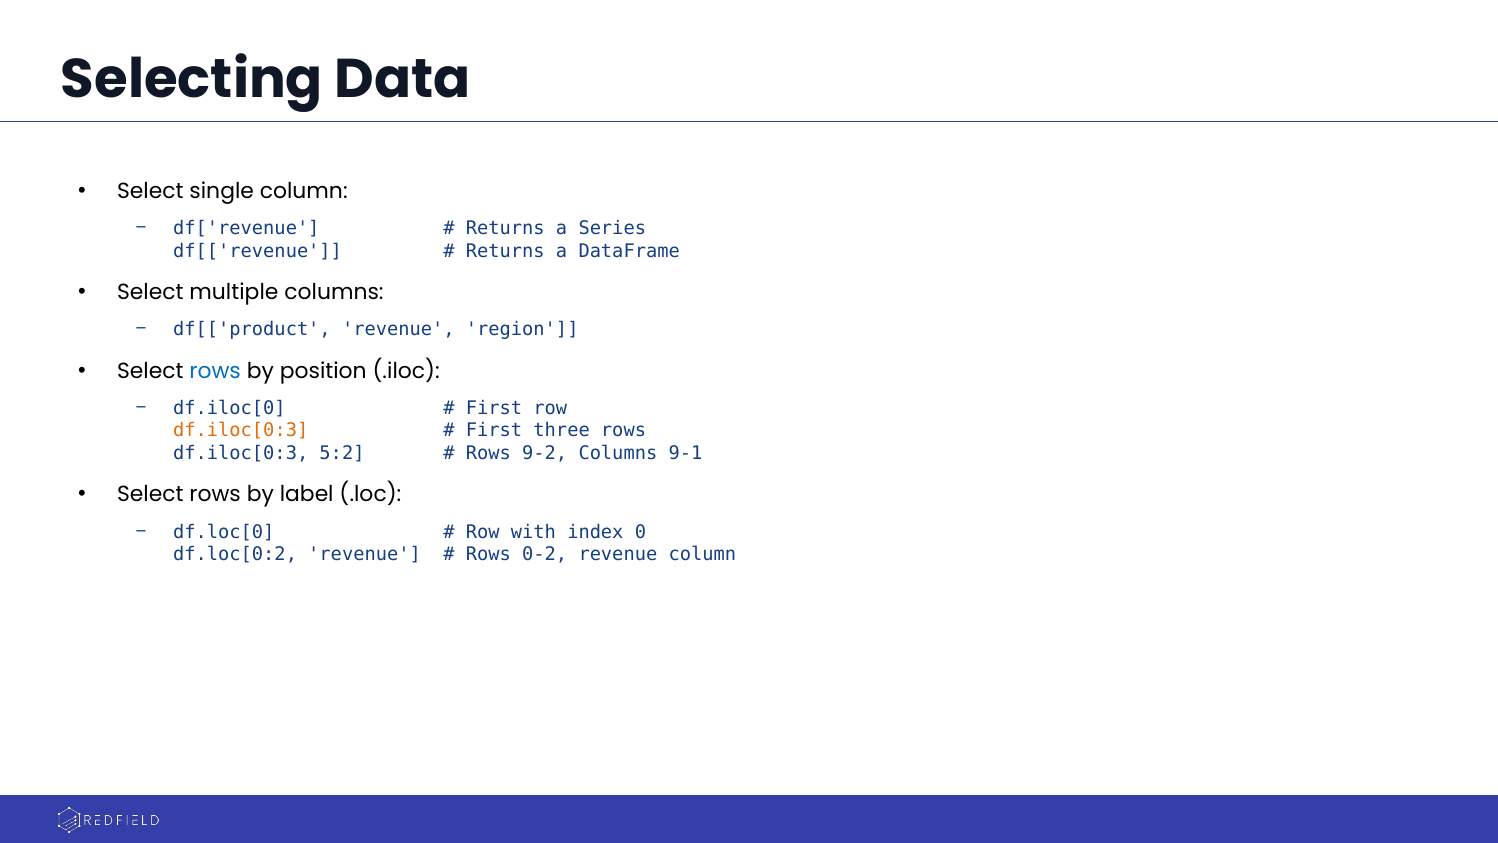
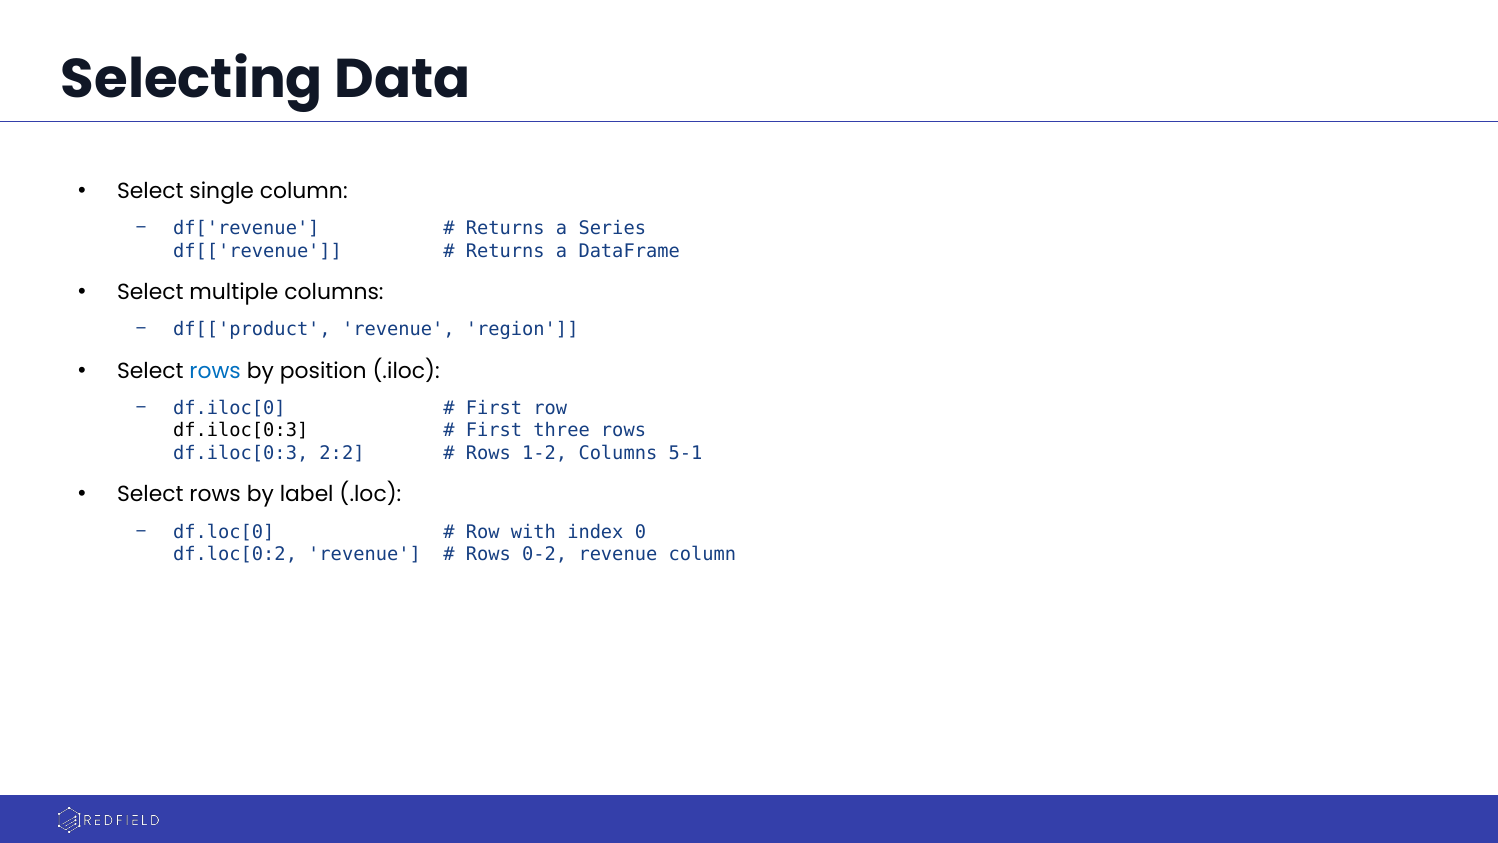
df.iloc[0:3 colour: orange -> black (241, 431)
5:2: 5:2 -> 2:2 (342, 453)
9-2: 9-2 -> 1-2 (545, 453)
9-1: 9-1 -> 5-1 (686, 453)
